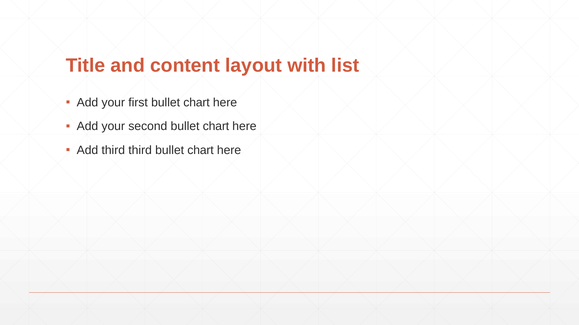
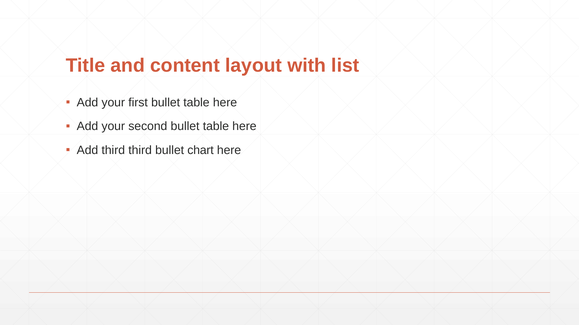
first bullet chart: chart -> table (196, 103)
second bullet chart: chart -> table (216, 127)
